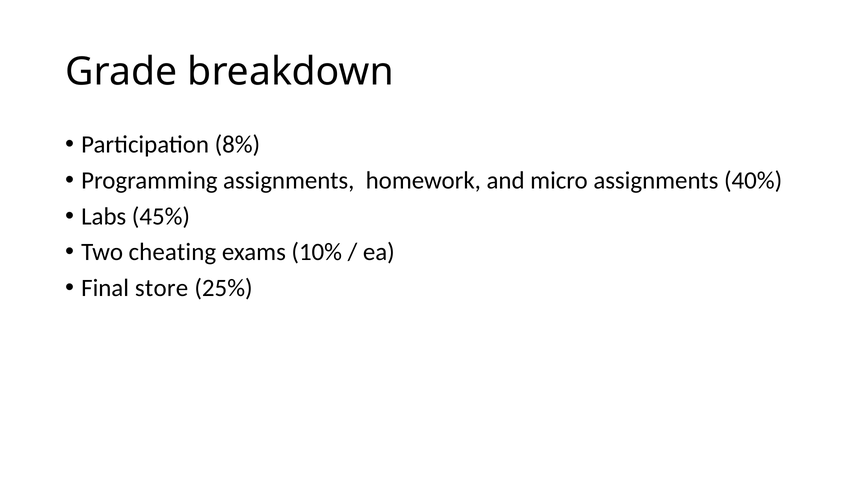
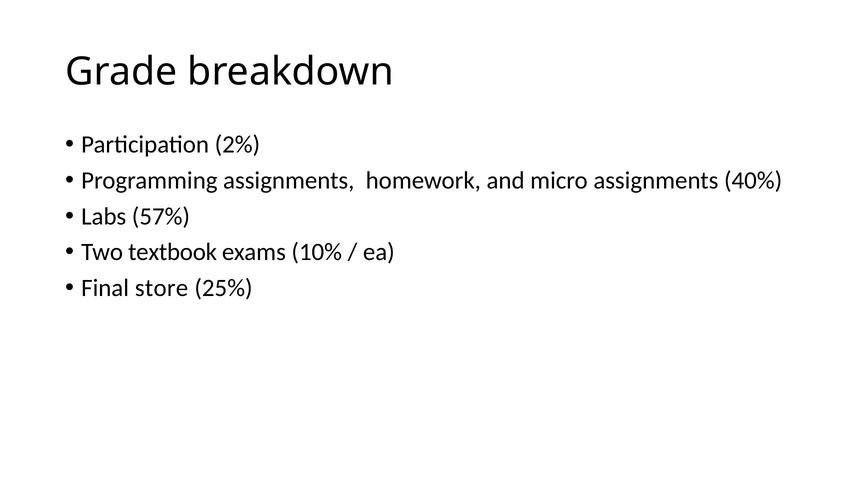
8%: 8% -> 2% (237, 145)
45%: 45% -> 57% (161, 216)
cheating: cheating -> textbook (173, 252)
